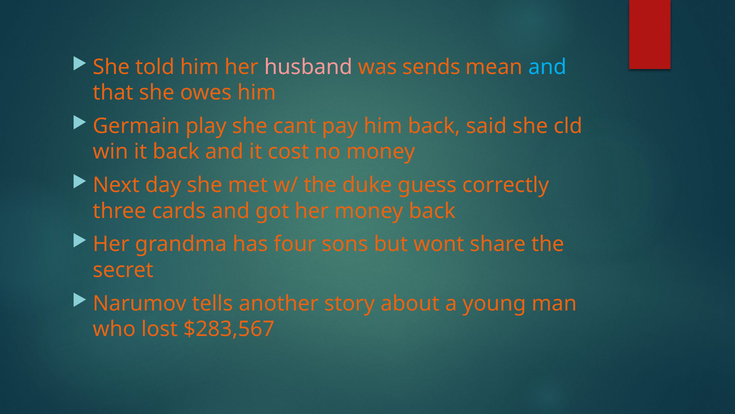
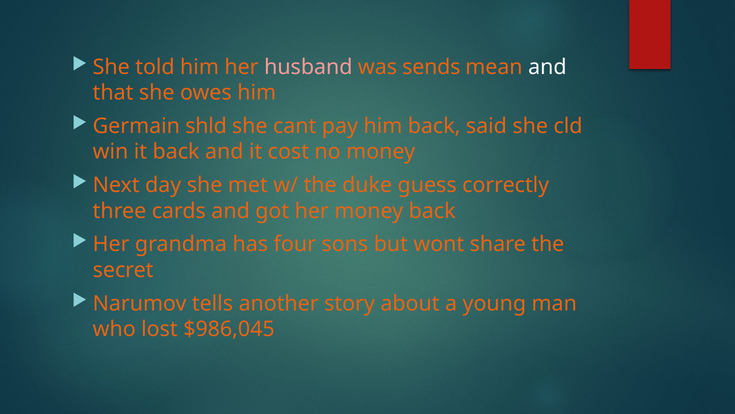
and colour: light blue -> white (547, 67)
play: play -> shld (206, 126)
$283,567: $283,567 -> $986,045 (229, 329)
